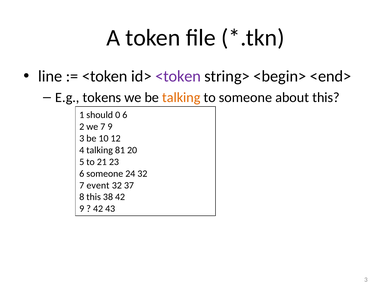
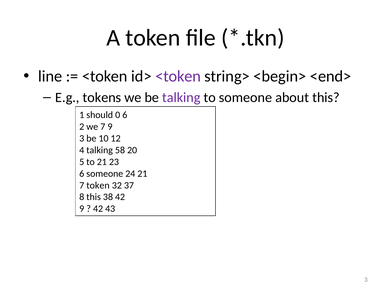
talking colour: orange -> purple (181, 97)
81: 81 -> 58 (120, 150)
24 32: 32 -> 21 (142, 174)
7 event: event -> token (98, 185)
